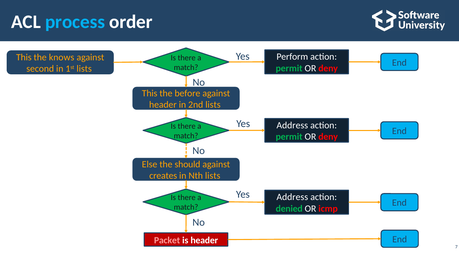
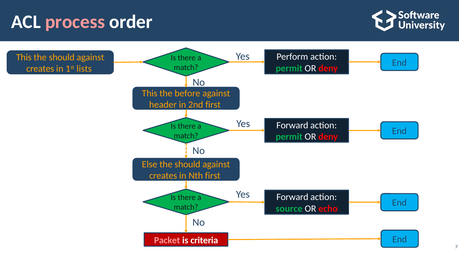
process colour: light blue -> pink (75, 22)
knows: knows -> should (62, 57)
second: second -> creates (40, 69)
2nd lists: lists -> first (213, 105)
Yes Address: Address -> Forward (292, 125)
Nth lists: lists -> first (213, 176)
Address: Address -> Forward (292, 197)
denied: denied -> source (289, 209)
icmp: icmp -> echo (328, 209)
is header: header -> criteria (204, 240)
